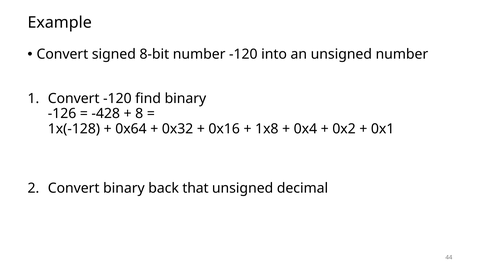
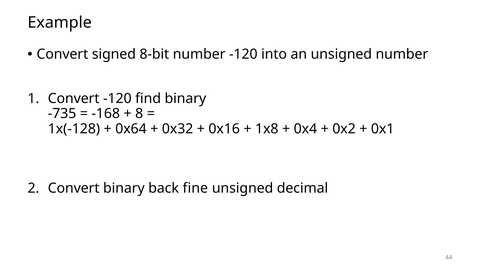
-126: -126 -> -735 (62, 114)
-428: -428 -> -168 (106, 114)
that: that -> fine (195, 188)
